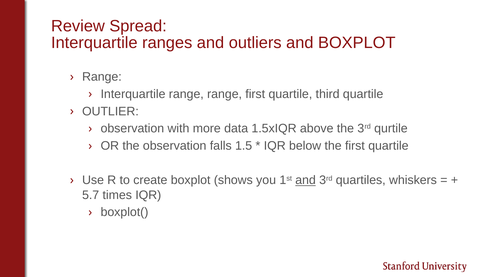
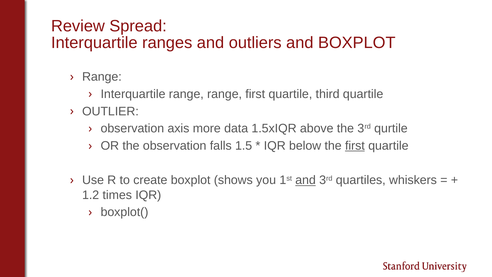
with: with -> axis (178, 128)
first underline: none -> present (355, 146)
5.7: 5.7 -> 1.2 (91, 195)
